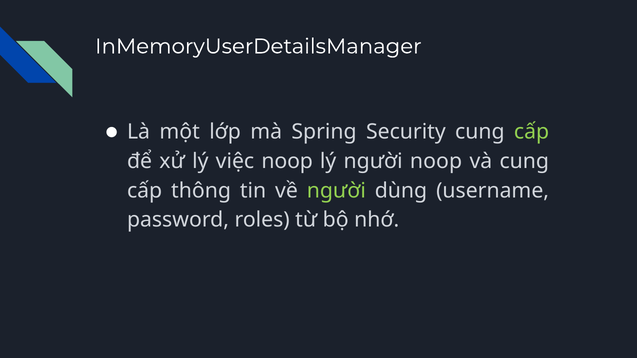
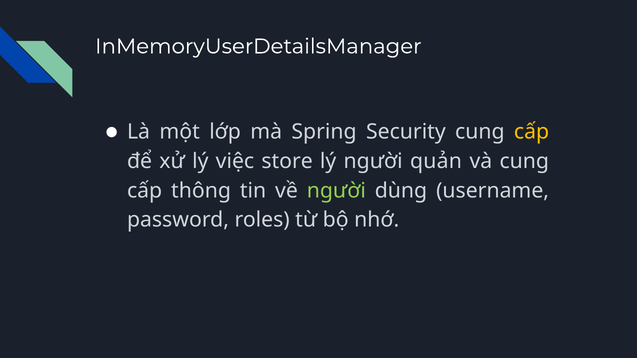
cấp colour: light green -> yellow (532, 132)
việc noop: noop -> store (287, 161)
người noop: noop -> quản (436, 161)
